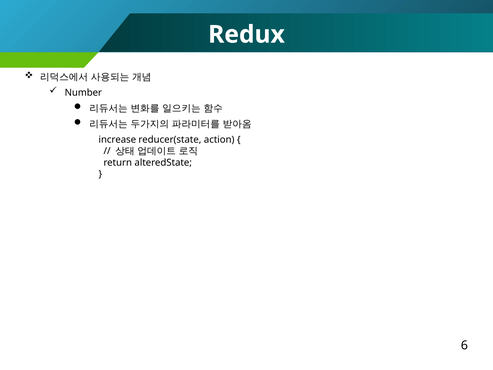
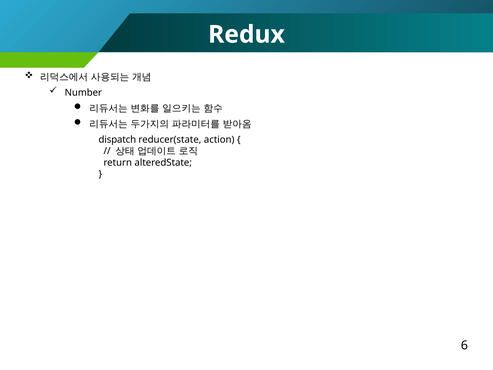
increase: increase -> dispatch (117, 139)
